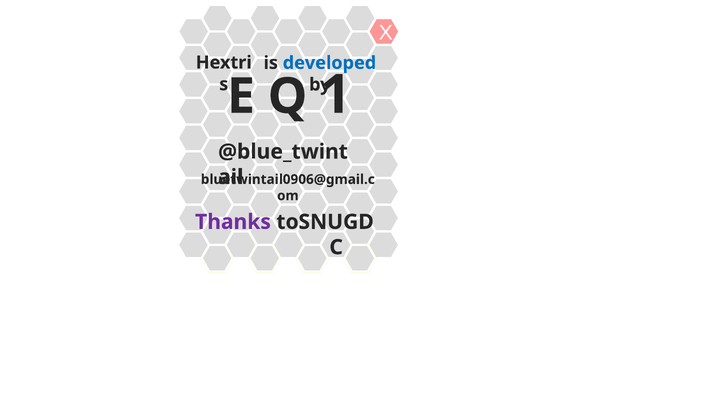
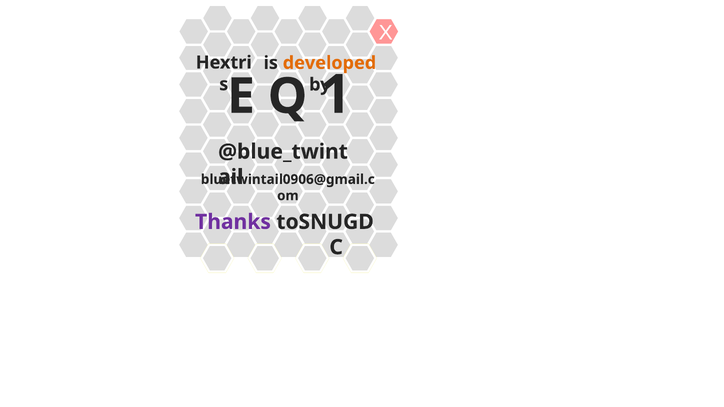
developed colour: blue -> orange (329, 63)
